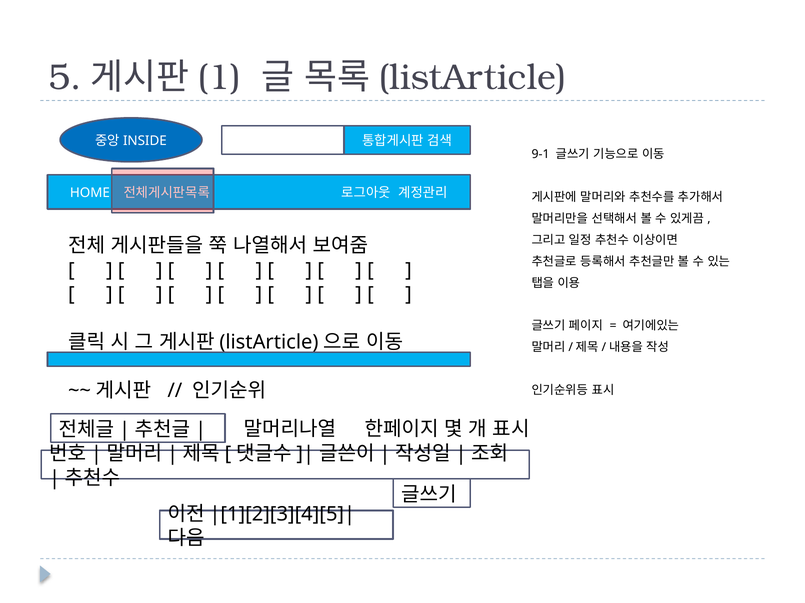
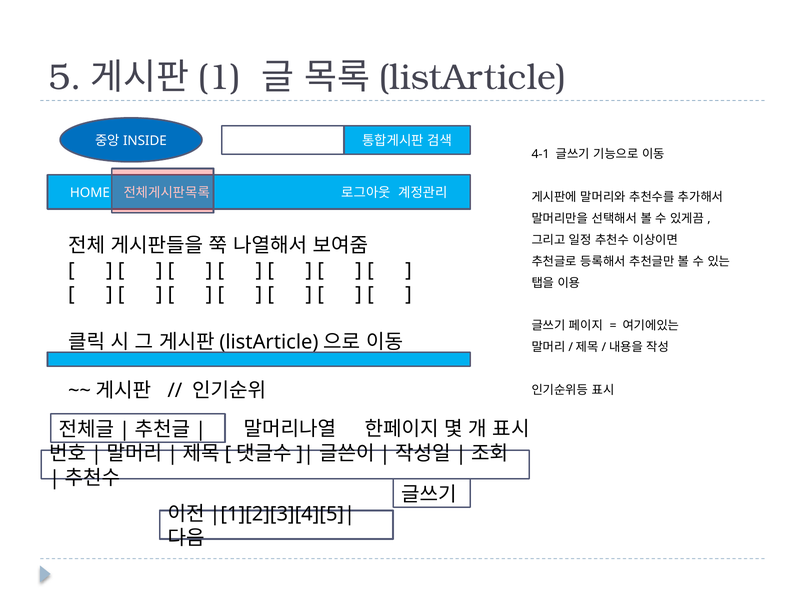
9-1: 9-1 -> 4-1 (541, 154)
